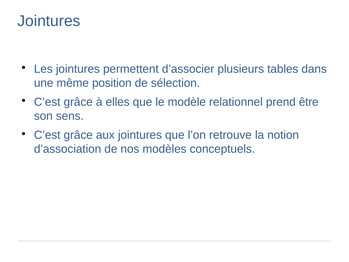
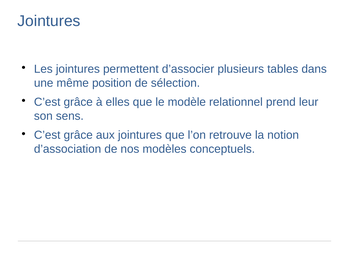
être: être -> leur (309, 102)
